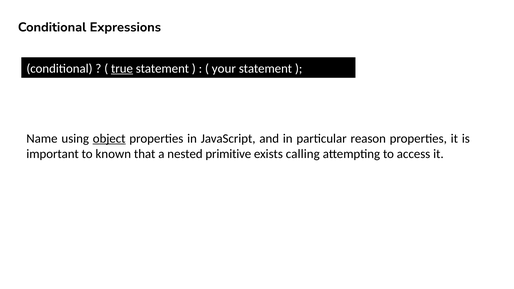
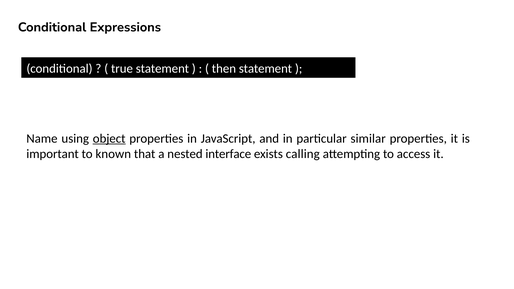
true underline: present -> none (122, 68)
your: your -> then (224, 68)
reason: reason -> similar (368, 139)
primitive: primitive -> interface (228, 154)
